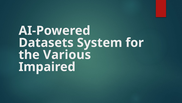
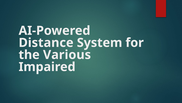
Datasets: Datasets -> Distance (46, 42)
